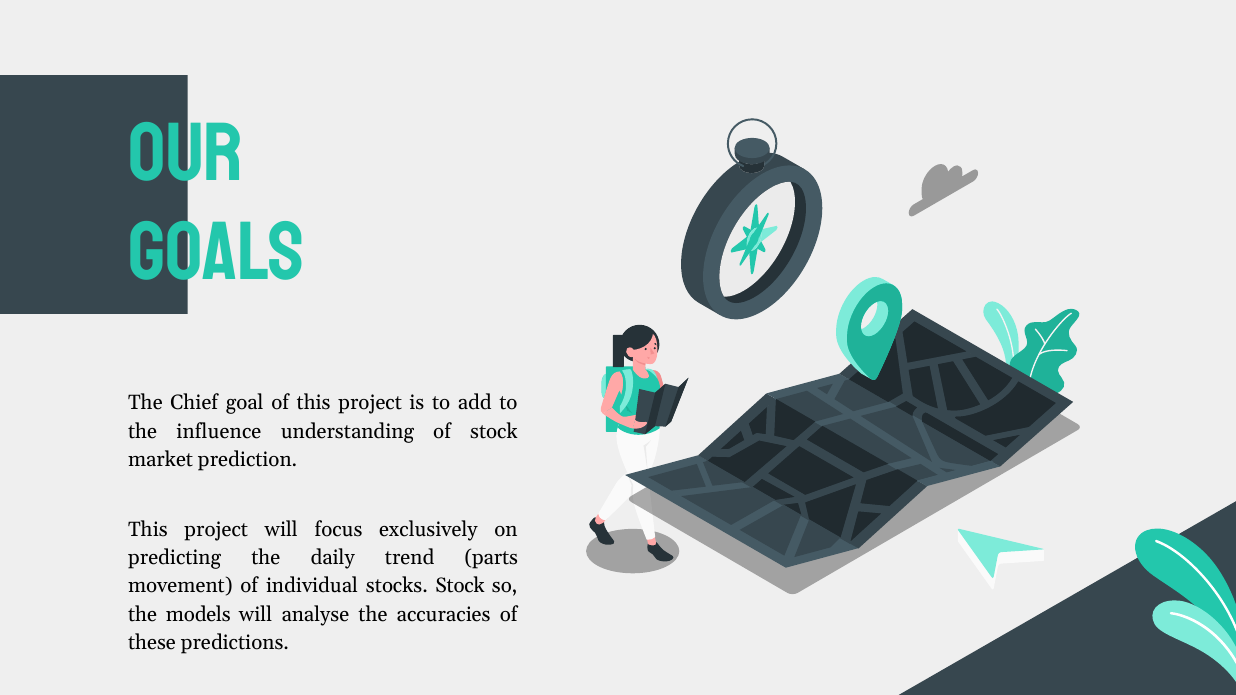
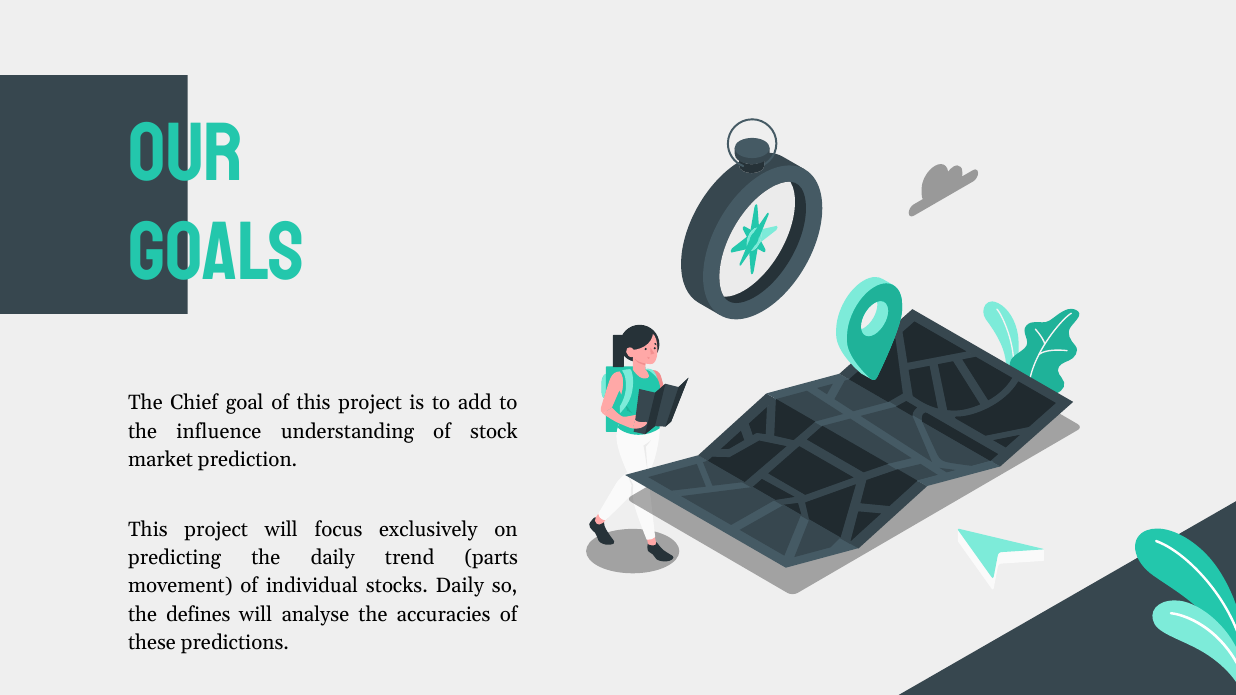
stocks Stock: Stock -> Daily (460, 586)
models: models -> defines (198, 615)
